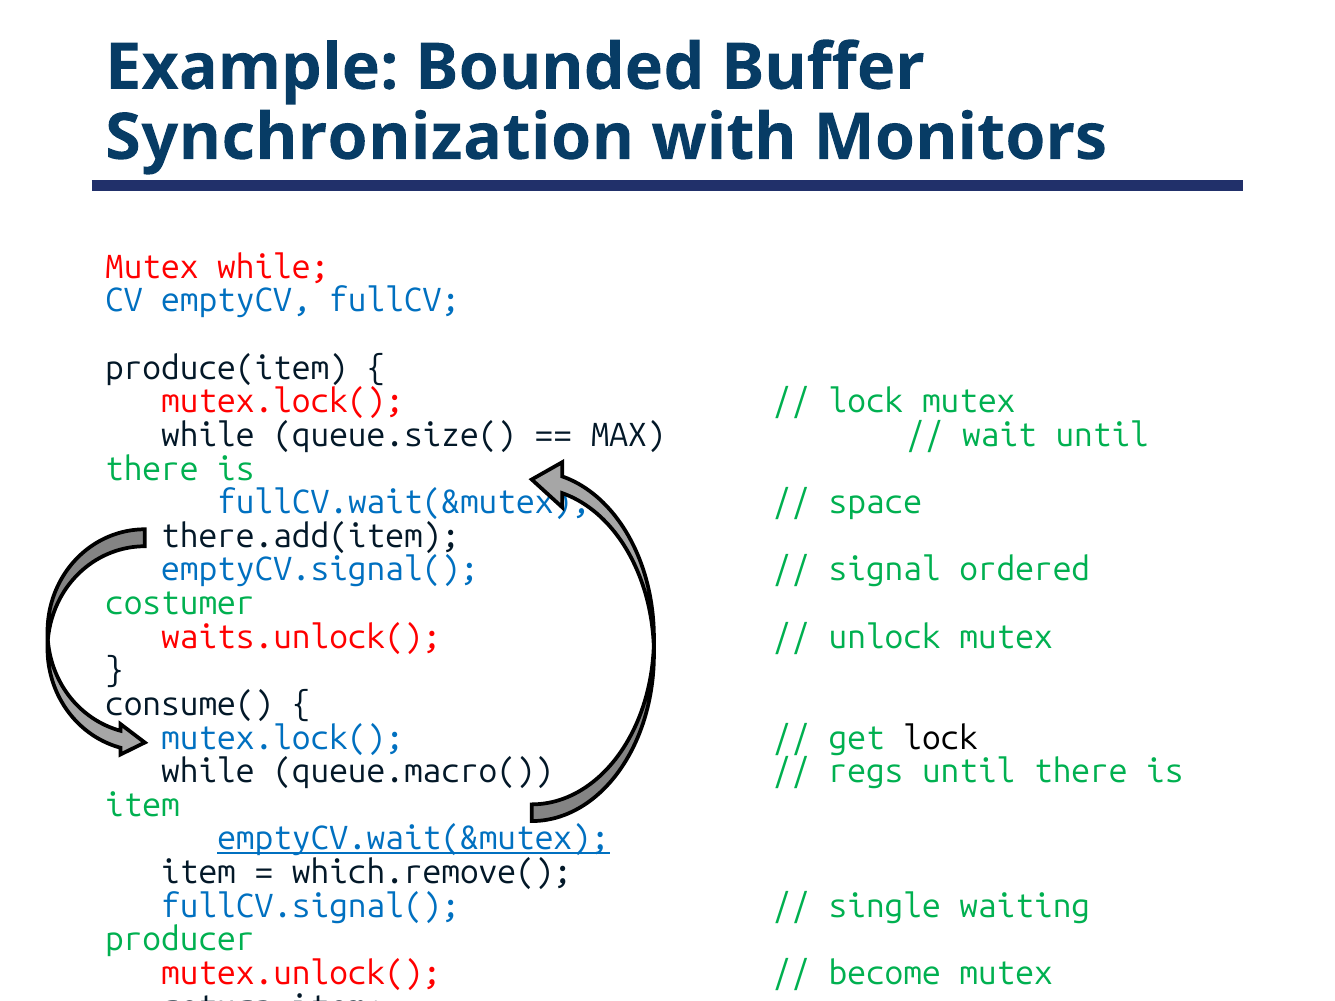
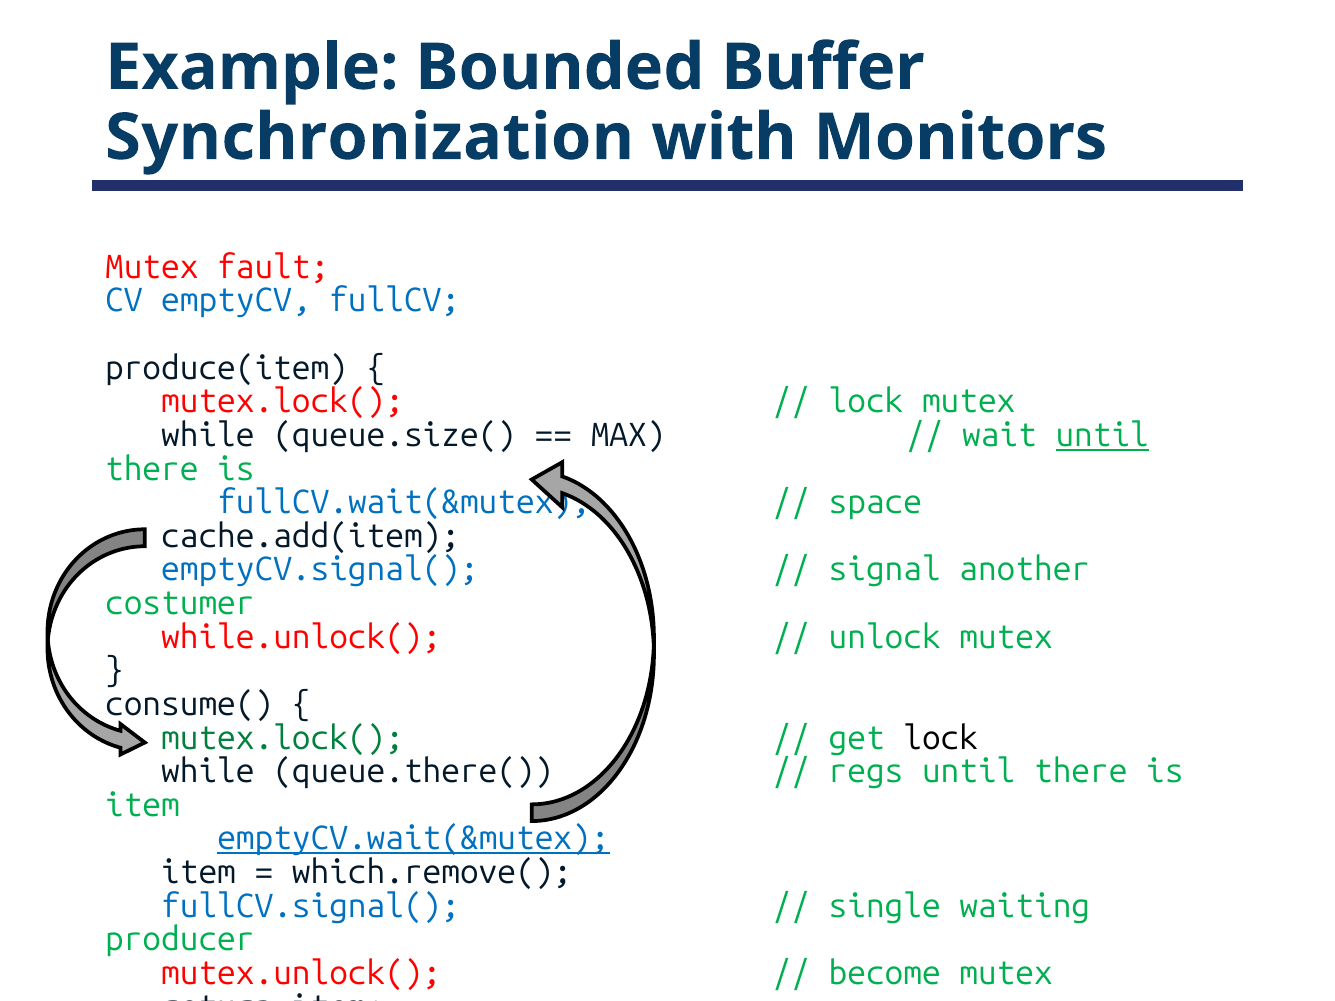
while: while -> fault (273, 267)
until underline: none -> present (1102, 436)
there.add(item: there.add(item -> cache.add(item (311, 536)
ordered: ordered -> another (1025, 570)
waits.unlock(: waits.unlock( -> while.unlock( (301, 637)
mutex.lock( colour: blue -> green (283, 738)
queue.macro(: queue.macro( -> queue.there( (413, 772)
